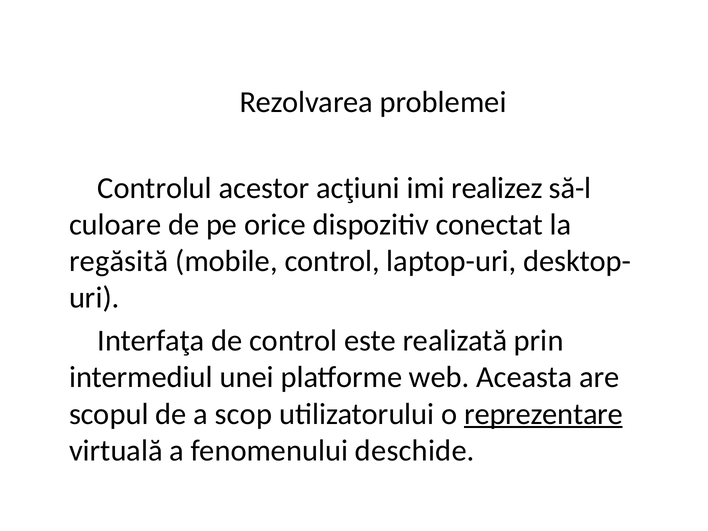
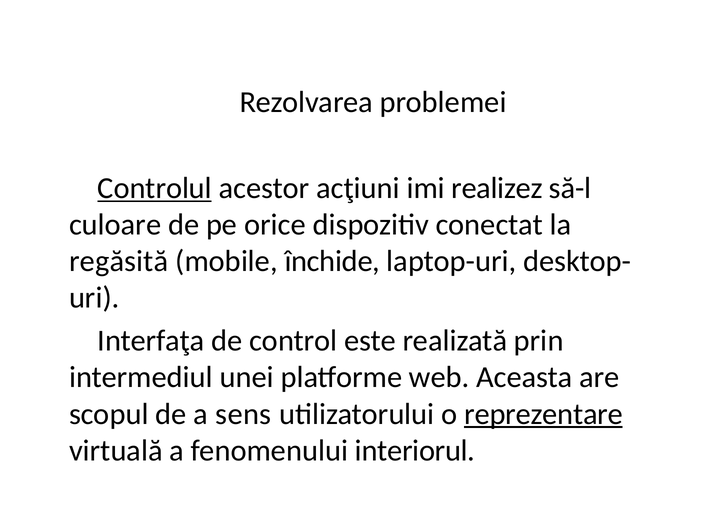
Controlul underline: none -> present (155, 188)
mobile control: control -> închide (332, 261)
scop: scop -> sens (243, 414)
deschide: deschide -> interiorul (415, 451)
